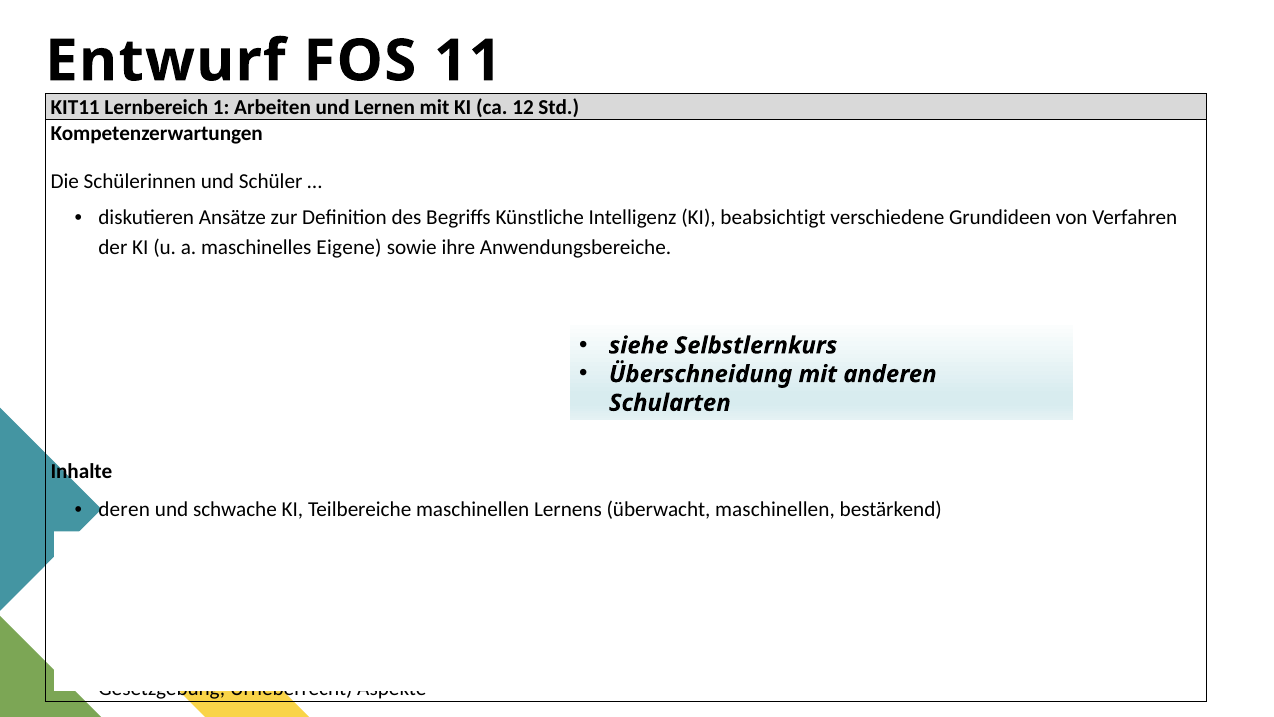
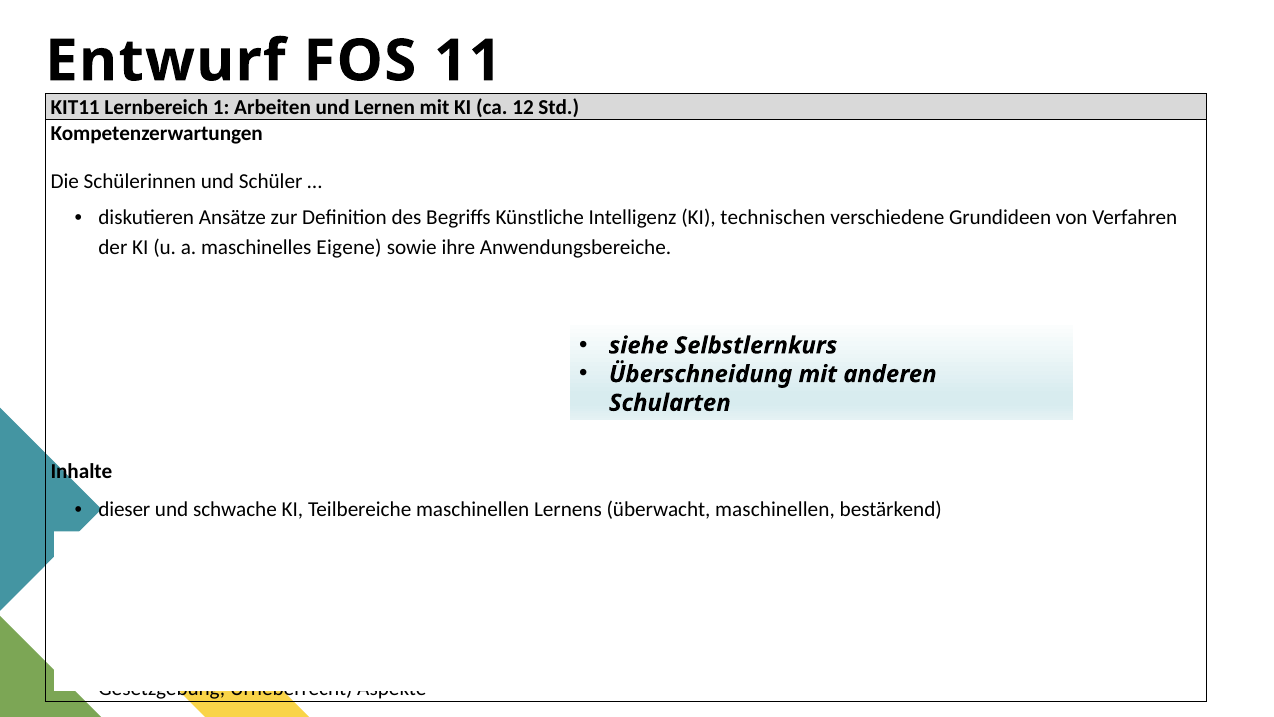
beabsichtigt: beabsichtigt -> technischen (773, 218)
deren: deren -> dieser (124, 509)
